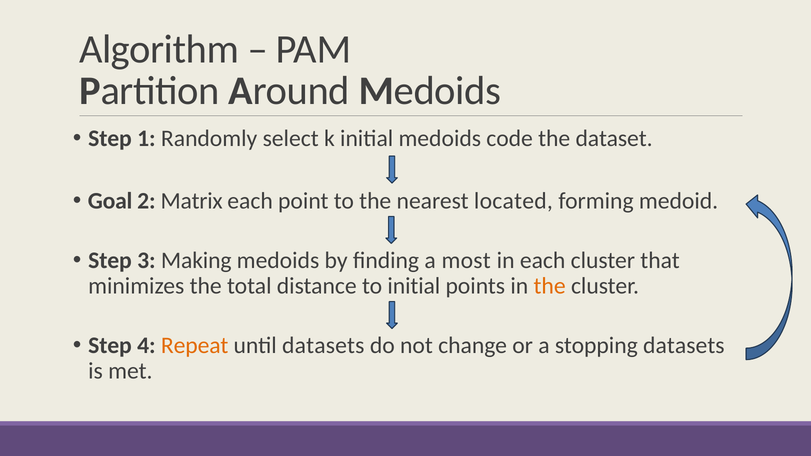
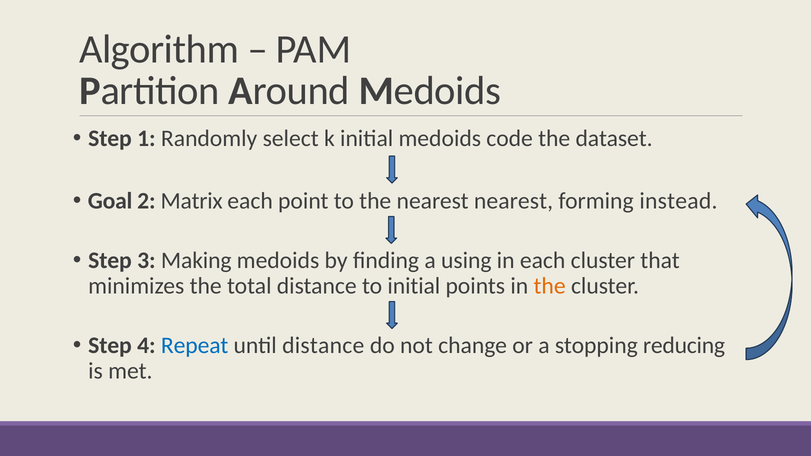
nearest located: located -> nearest (513, 201)
medoid: medoid -> instead (678, 201)
most: most -> using (466, 260)
Repeat colour: orange -> blue (195, 346)
until datasets: datasets -> distance (323, 346)
stopping datasets: datasets -> reducing (684, 346)
